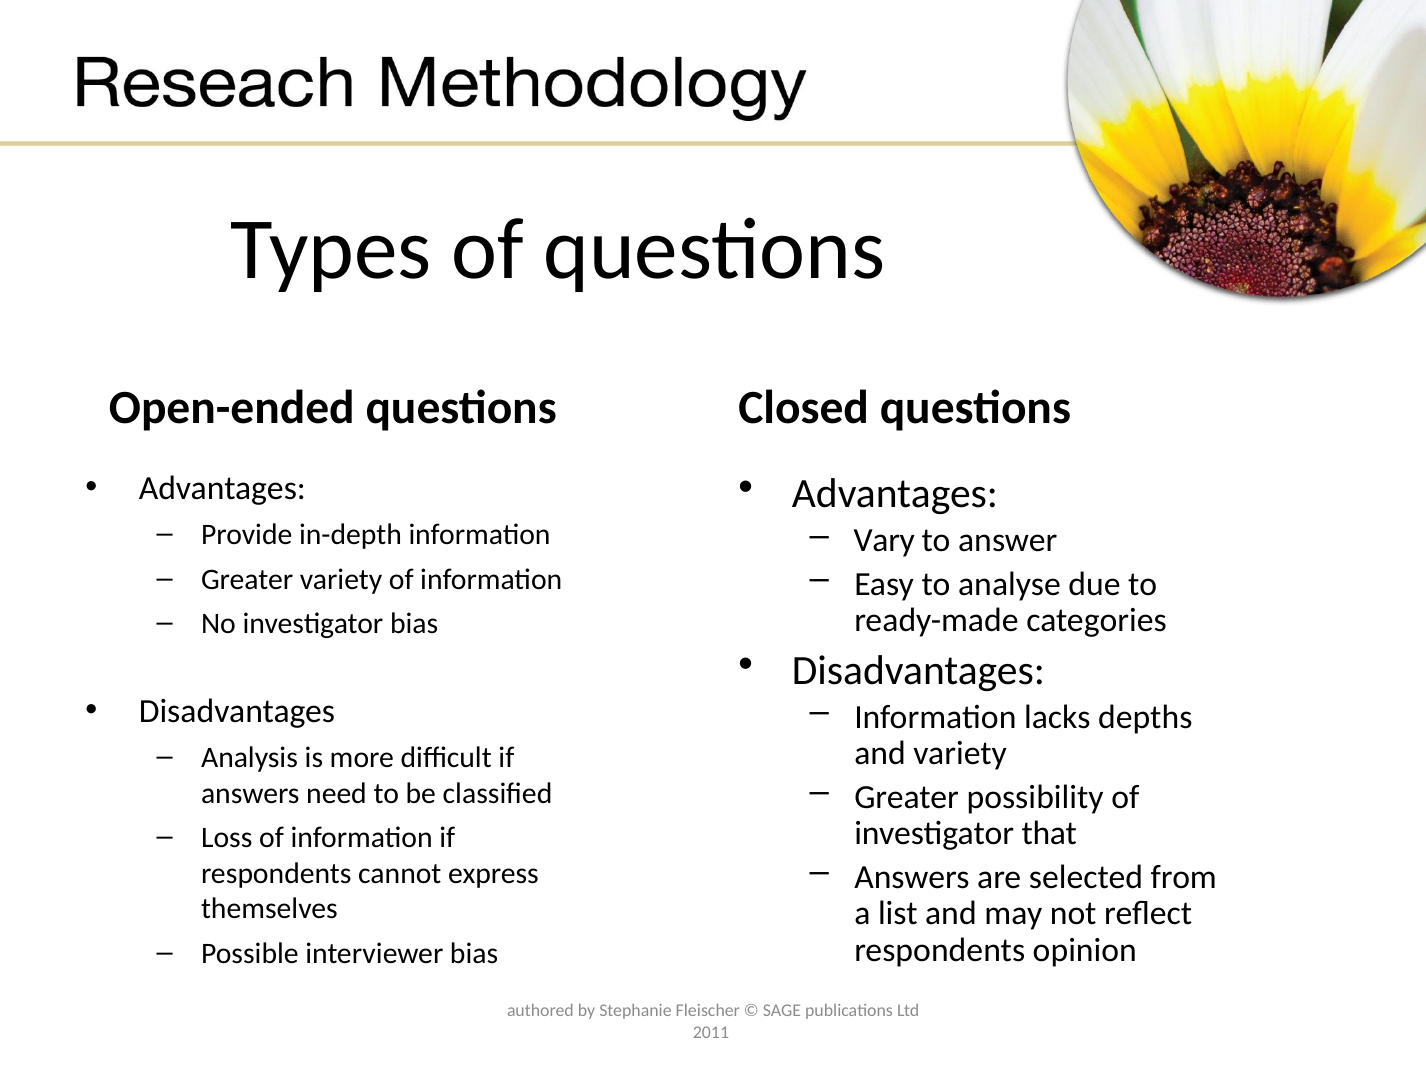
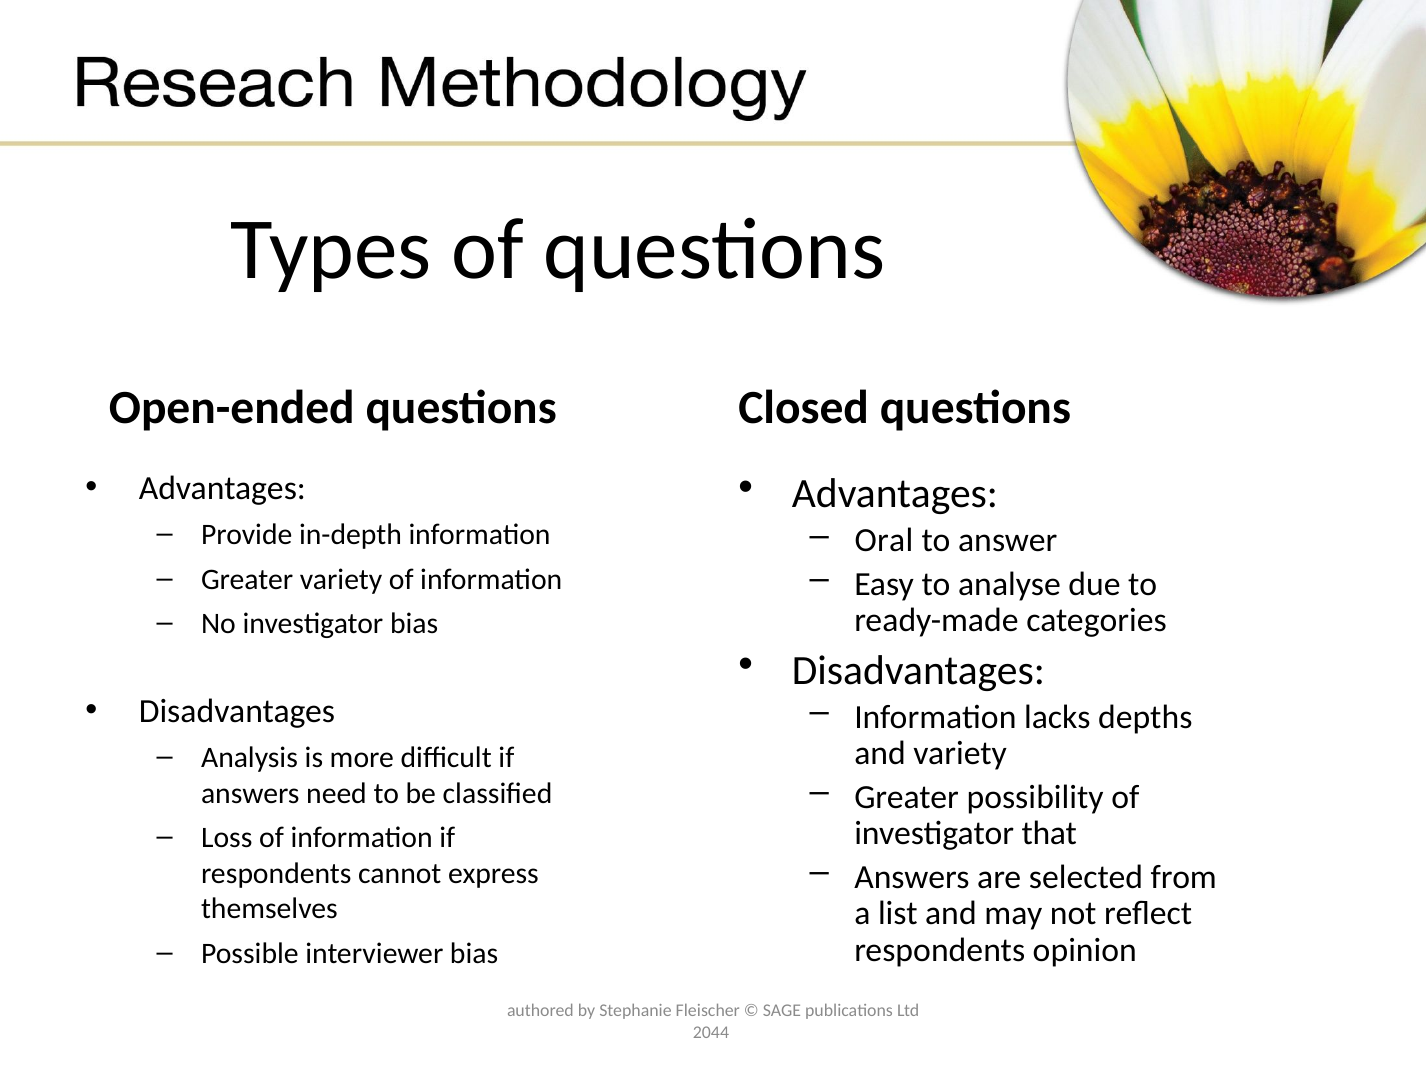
Vary: Vary -> Oral (884, 540)
2011: 2011 -> 2044 (711, 1032)
